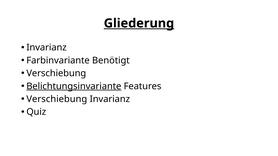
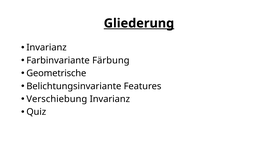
Benötigt: Benötigt -> Färbung (111, 61)
Verschiebung: Verschiebung -> Geometrische (56, 73)
Belichtungsinvariante underline: present -> none (74, 86)
